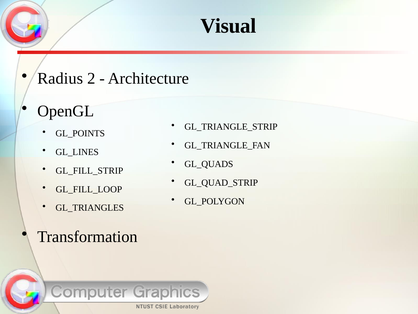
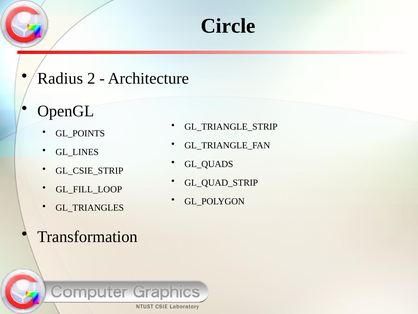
Visual: Visual -> Circle (228, 26)
GL_FILL_STRIP: GL_FILL_STRIP -> GL_CSIE_STRIP (89, 170)
